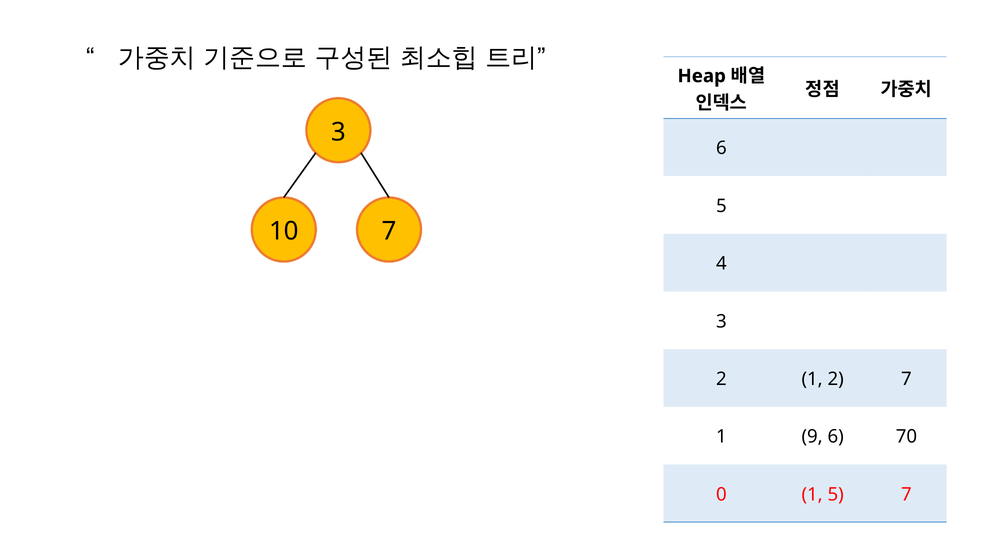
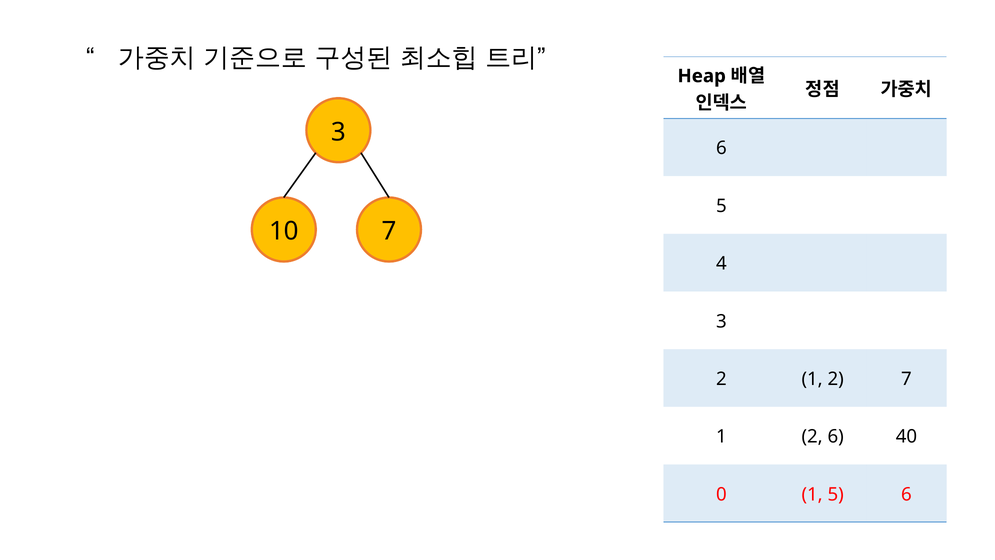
9: 9 -> 2 (812, 436)
70: 70 -> 40 (906, 436)
5 7: 7 -> 6 (906, 494)
